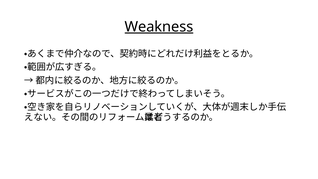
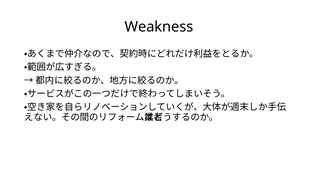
Weakness underline: present -> none (159, 27)
